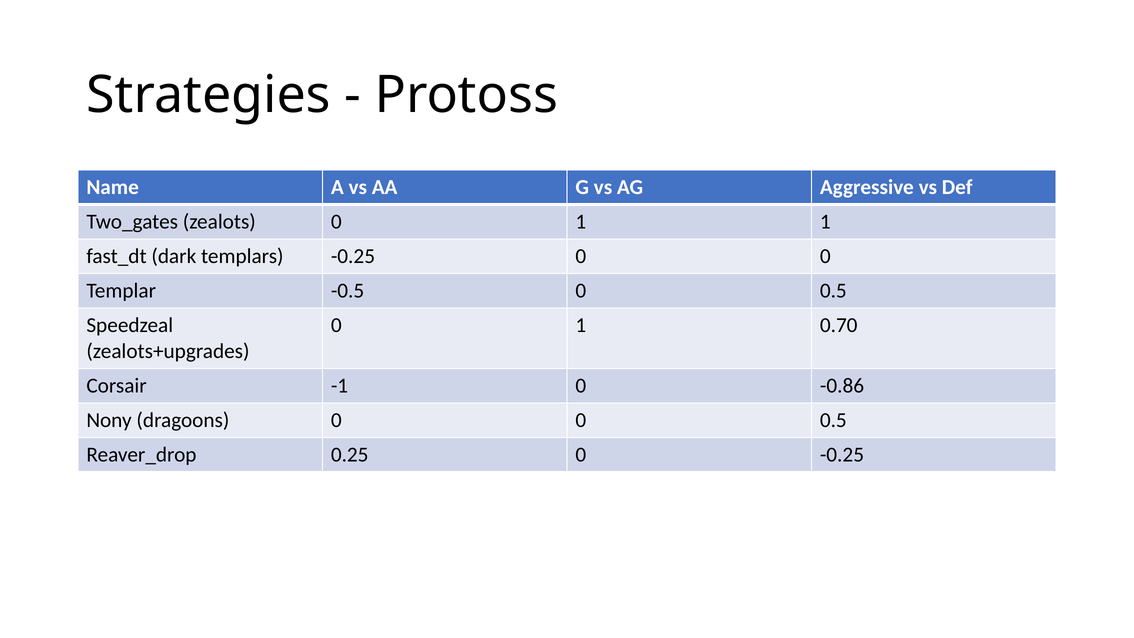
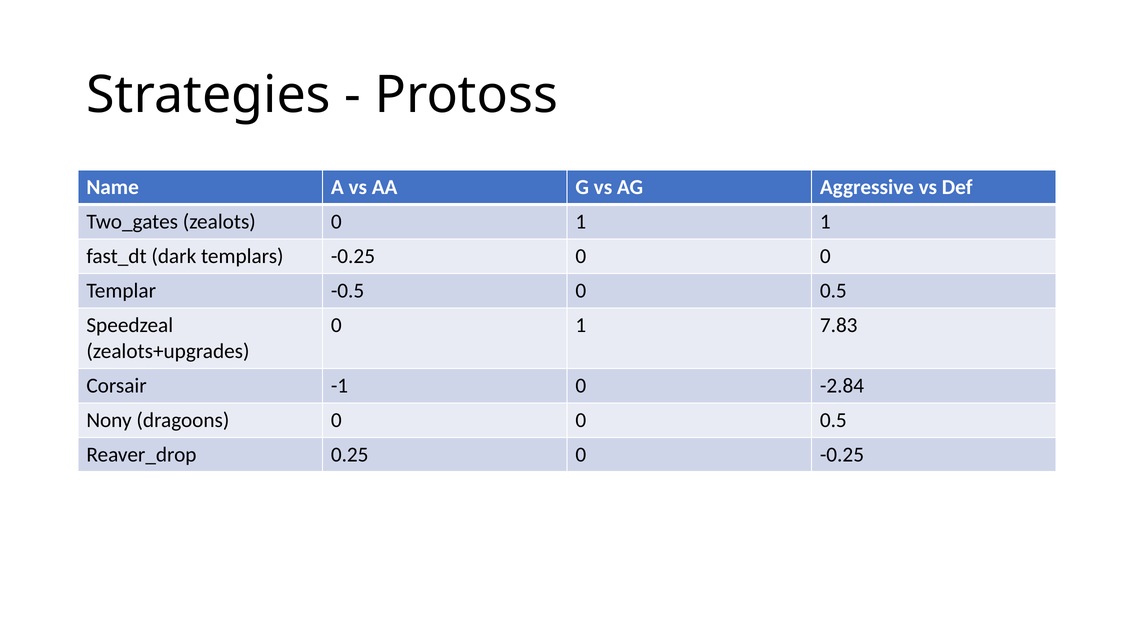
0.70: 0.70 -> 7.83 (839, 325)
-0.86: -0.86 -> -2.84 (842, 386)
